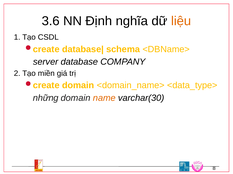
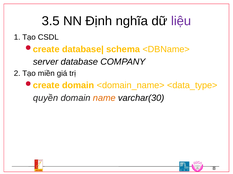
3.6: 3.6 -> 3.5 (51, 21)
liệu colour: orange -> purple (181, 21)
những: những -> quyền (46, 98)
